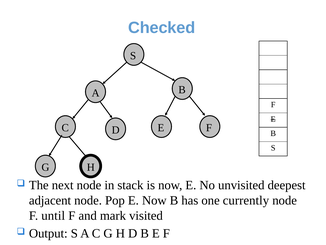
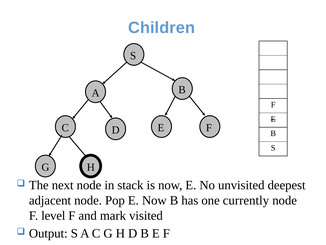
Checked: Checked -> Children (162, 28)
until: until -> level (53, 215)
